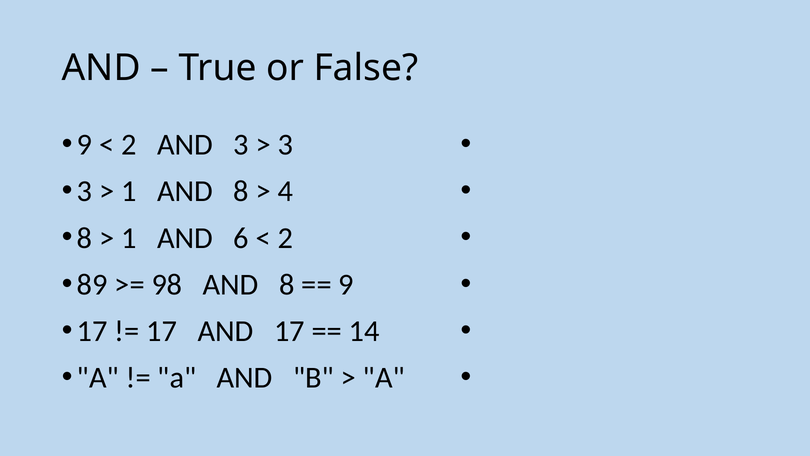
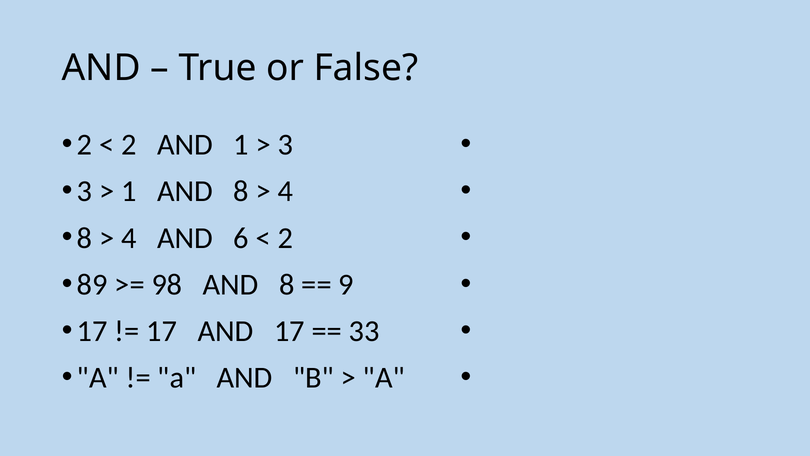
9: 9 -> 2 (85, 145)
AND 3: 3 -> 1 (241, 145)
1: 1 -> 4 (129, 238)
14: 14 -> 33 (364, 331)
